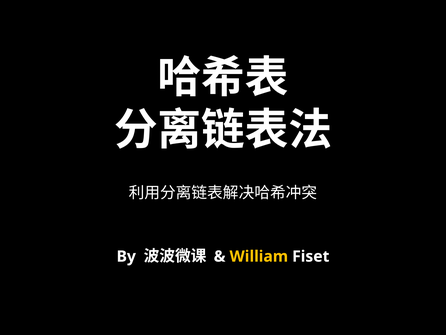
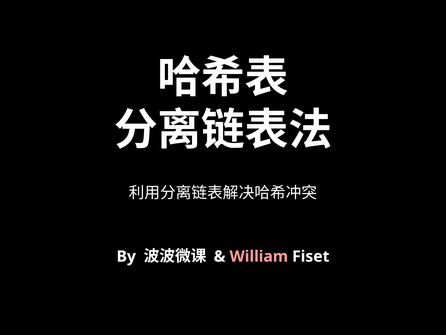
William colour: yellow -> pink (259, 256)
